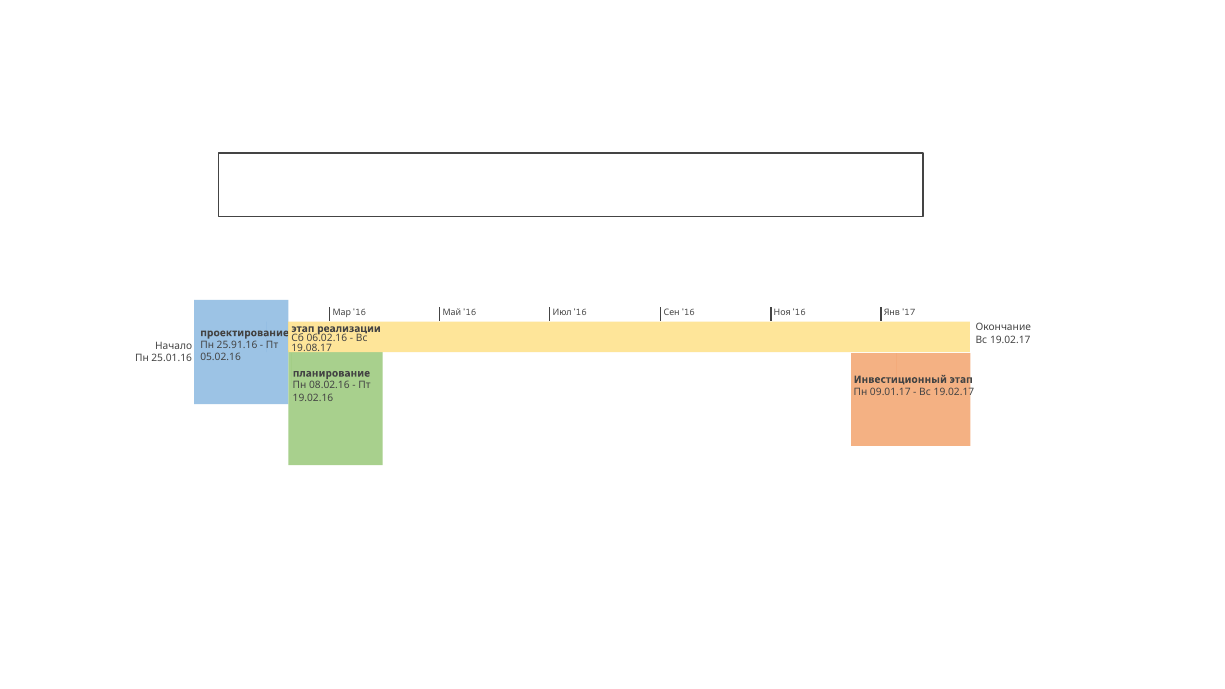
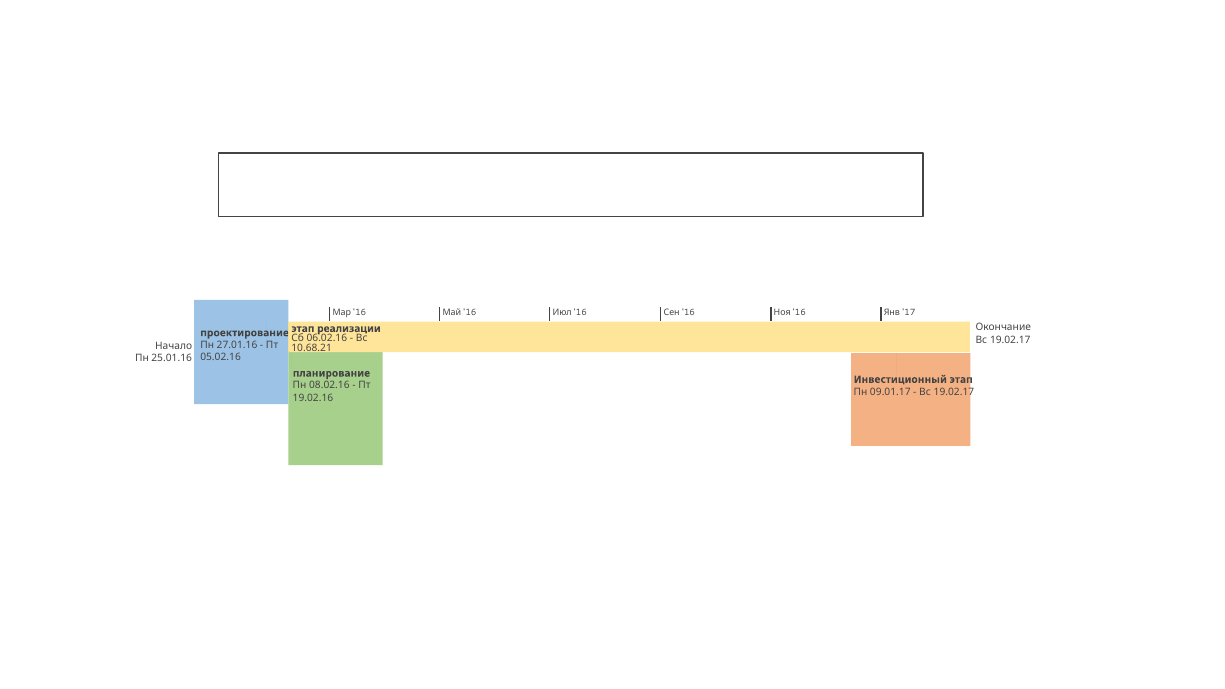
25.91.16: 25.91.16 -> 27.01.16 (237, 345)
19.08.17: 19.08.17 -> 10.68.21 (312, 348)
